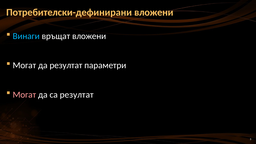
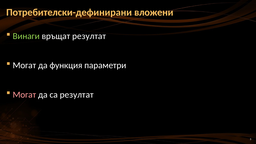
Винаги colour: light blue -> light green (26, 36)
връщат вложени: вложени -> резултат (89, 36)
да резултат: резултат -> функция (66, 65)
